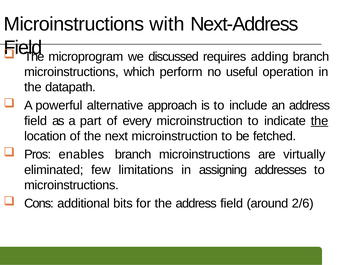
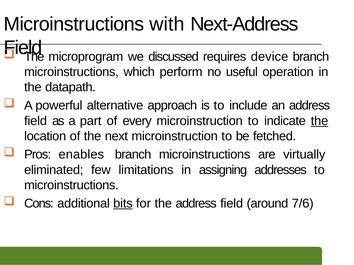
adding: adding -> device (270, 57)
bits underline: none -> present (123, 204)
2/6: 2/6 -> 7/6 (303, 204)
